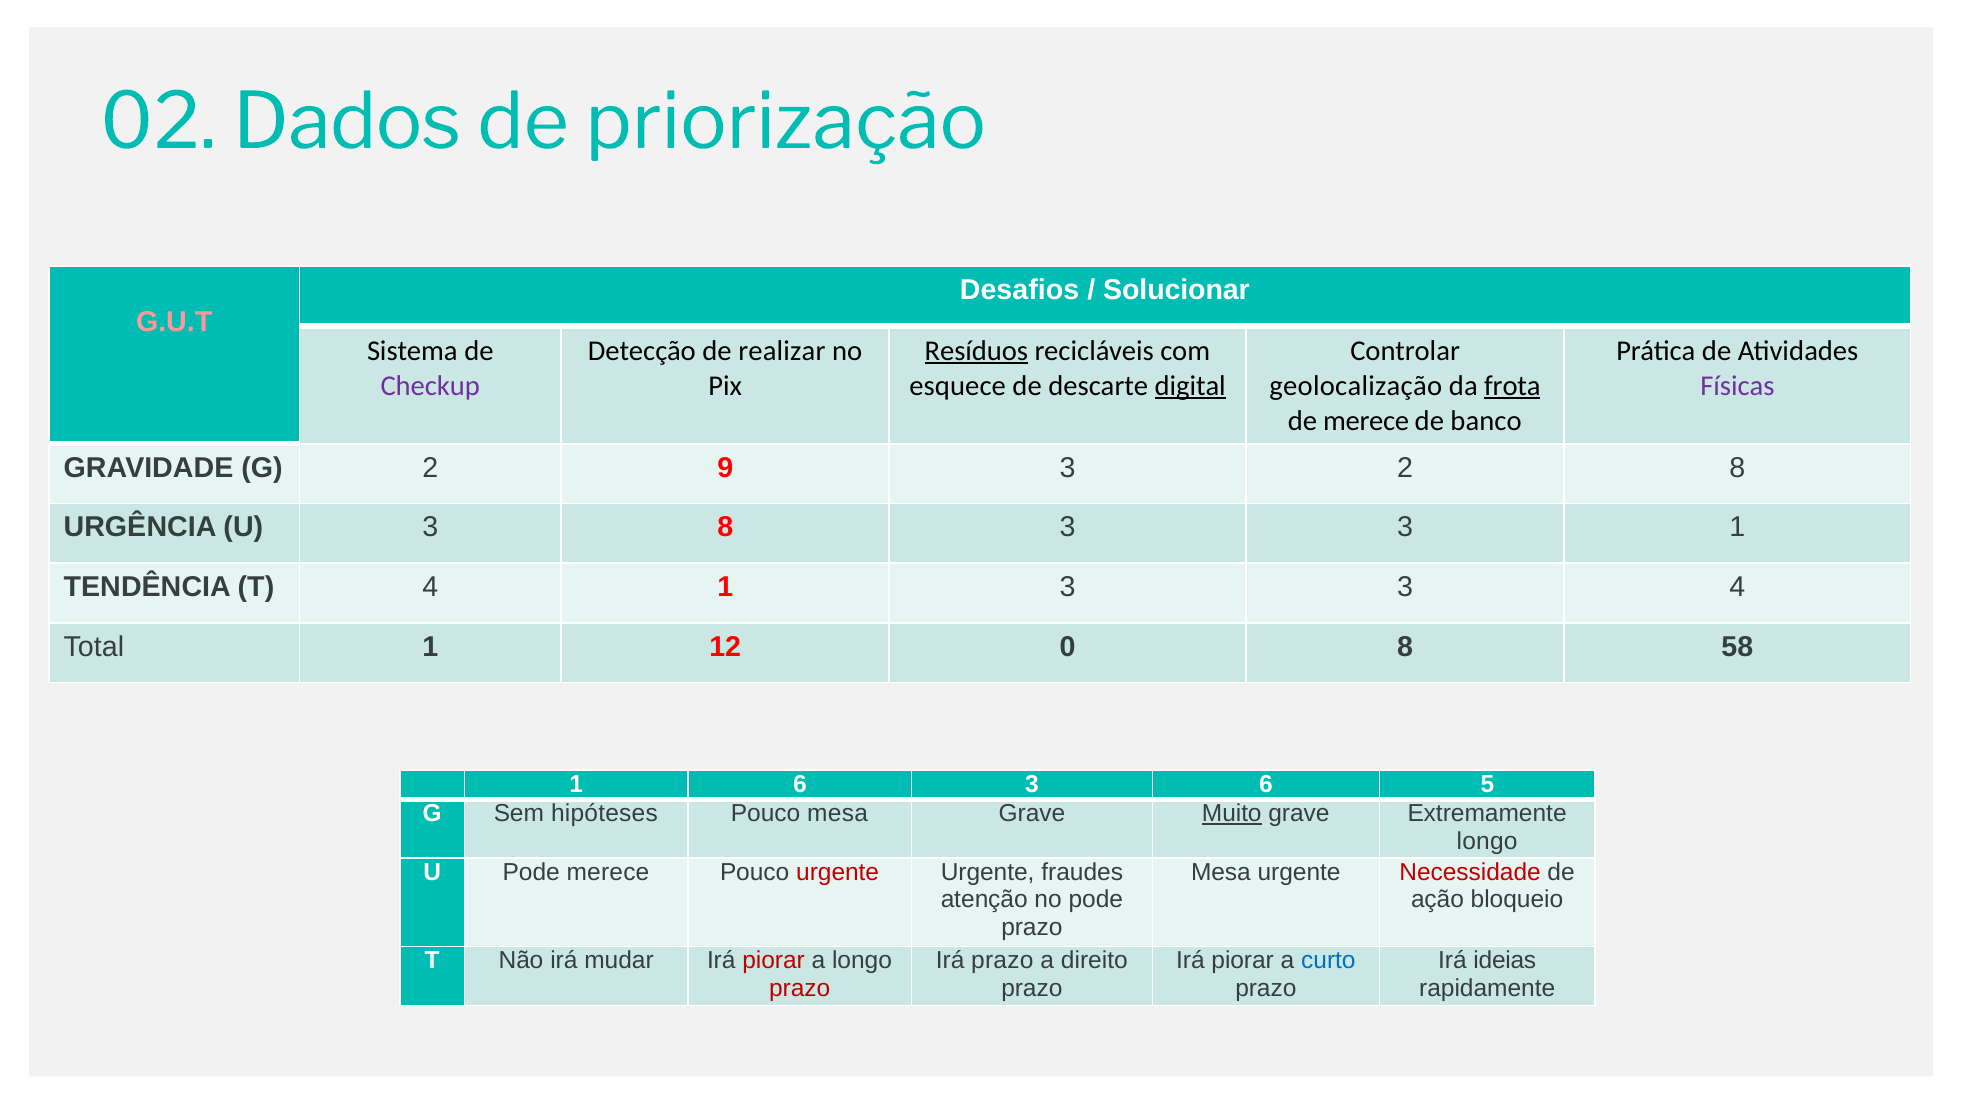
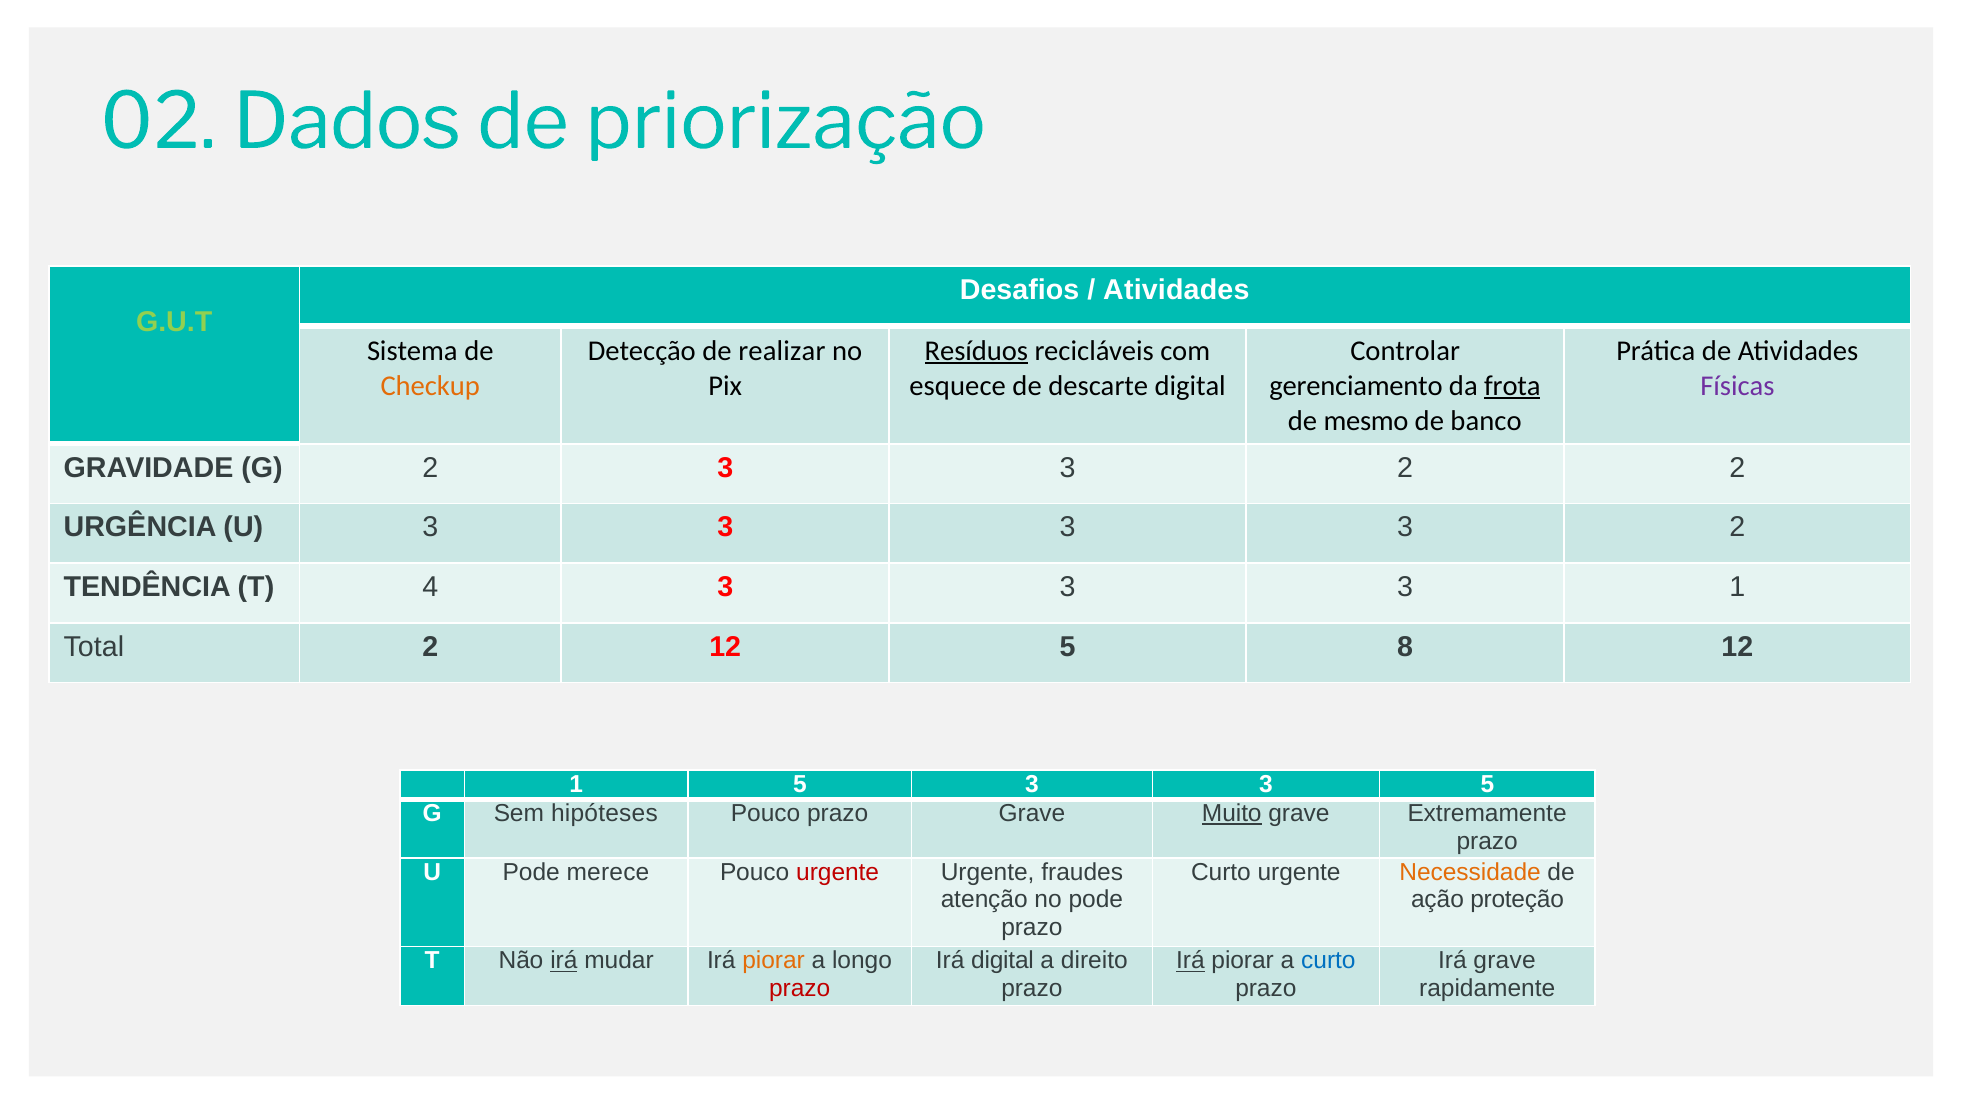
Solucionar: Solucionar -> Atividades (1176, 290)
G.U.T colour: pink -> light green (174, 322)
Checkup colour: purple -> orange (430, 386)
digital underline: present -> none (1190, 386)
geolocalização: geolocalização -> gerenciamento (1356, 386)
de merece: merece -> mesmo (1366, 421)
2 9: 9 -> 3 (725, 468)
2 8: 8 -> 2 (1737, 468)
U 3 8: 8 -> 3 (725, 527)
1: 1 -> 2 (1737, 527)
4 1: 1 -> 3 (725, 587)
3 4: 4 -> 1 (1737, 587)
Total 1: 1 -> 2 (430, 647)
12 0: 0 -> 5 (1068, 647)
8 58: 58 -> 12 (1737, 647)
1 6: 6 -> 5 (800, 784)
6: 6 -> 3 (1266, 784)
Pouco mesa: mesa -> prazo (838, 813)
longo: longo -> prazo (1487, 841)
Mesa: Mesa -> Curto (1221, 872)
Necessidade colour: red -> orange (1470, 872)
bloqueio: bloqueio -> proteção (1517, 900)
irá underline: none -> present (564, 960)
piorar colour: red -> orange (774, 960)
Irá prazo: prazo -> digital (1003, 960)
Irá underline: none -> present (1190, 960)
Irá ideias: ideias -> grave (1505, 960)
